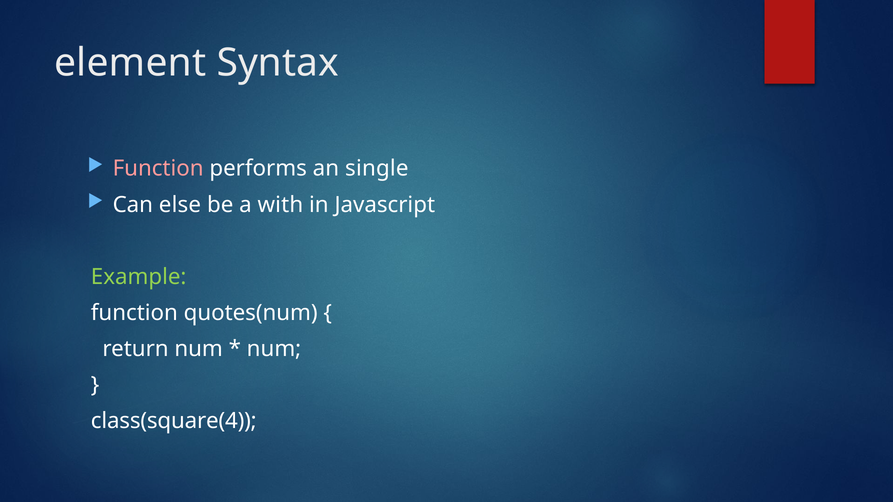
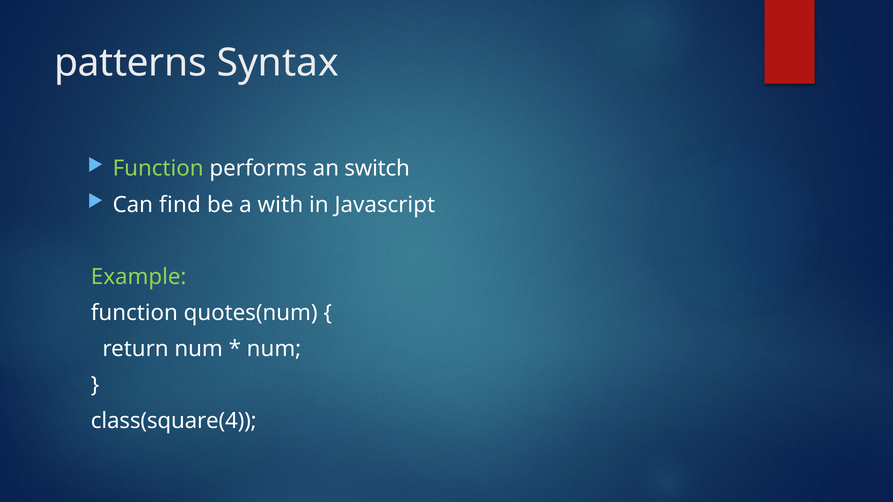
element: element -> patterns (130, 63)
Function colour: pink -> light green (158, 169)
single: single -> switch (377, 169)
else: else -> find (180, 205)
